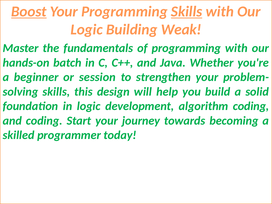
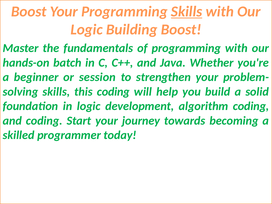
Boost underline: present -> none (29, 11)
Building Weak: Weak -> Boost (181, 30)
this design: design -> coding (113, 92)
